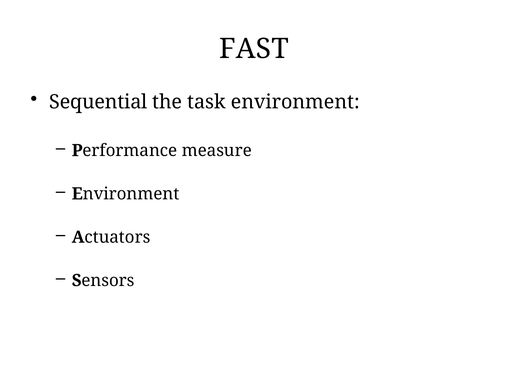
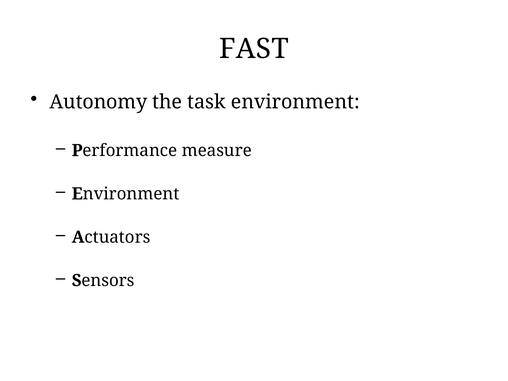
Sequential: Sequential -> Autonomy (98, 102)
